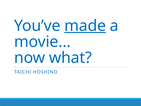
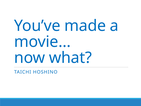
made underline: present -> none (85, 26)
